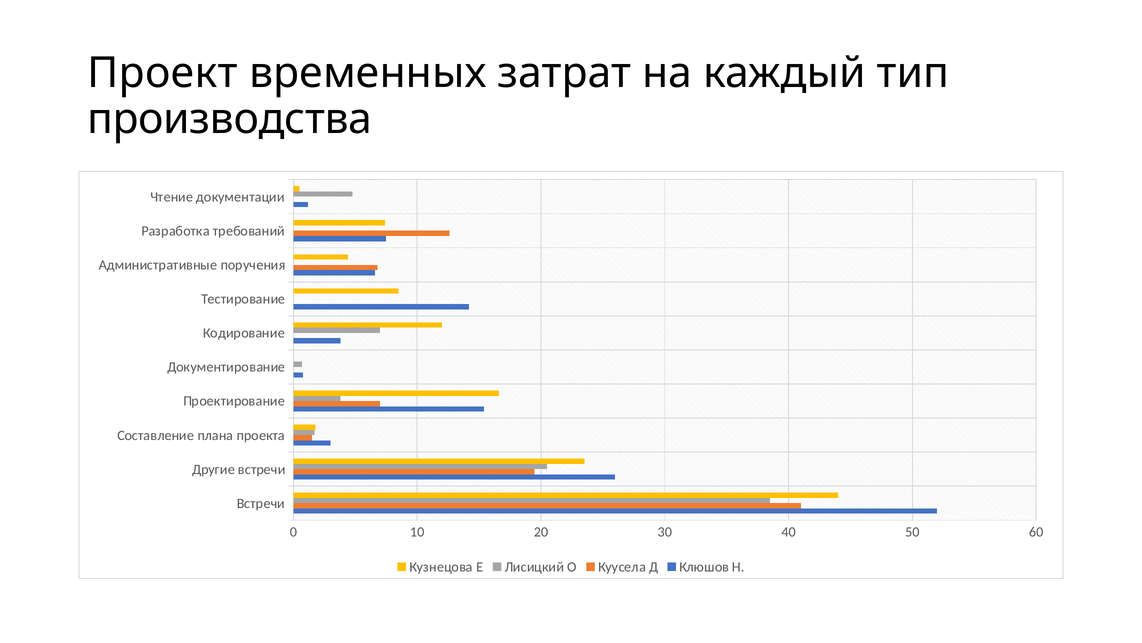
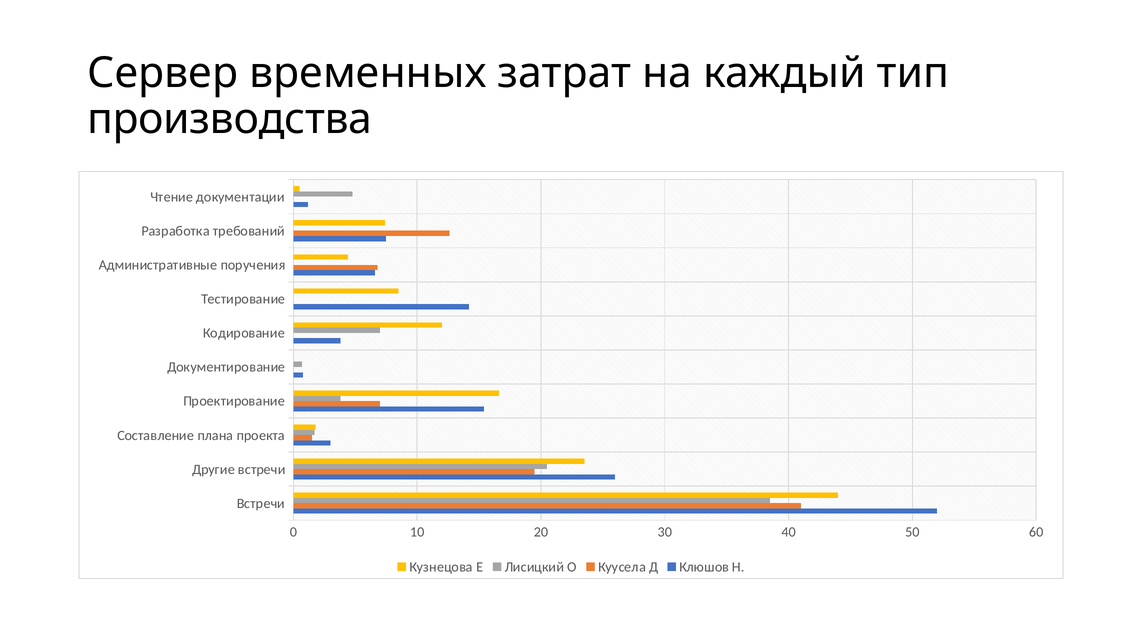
Проект: Проект -> Сервер (163, 73)
